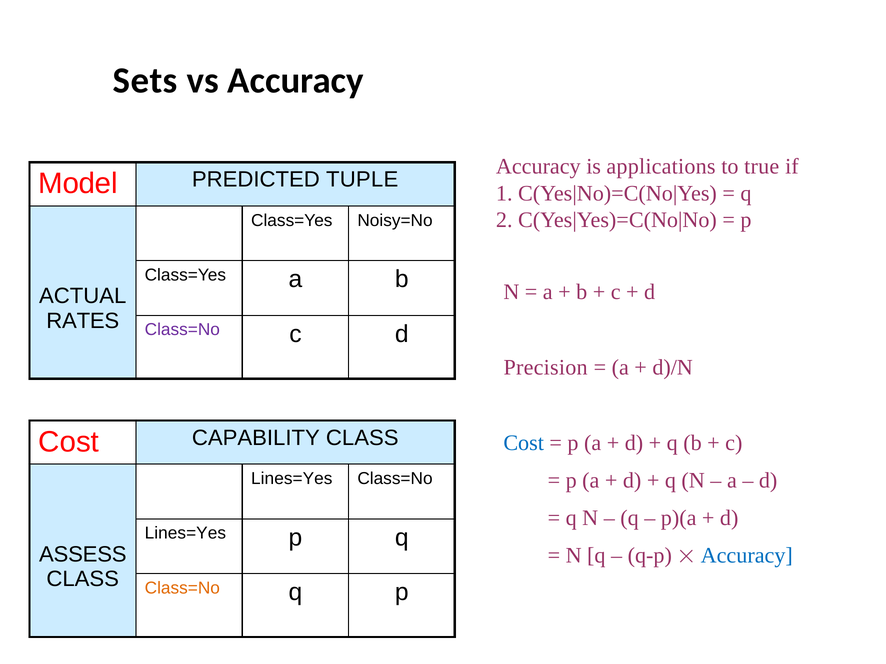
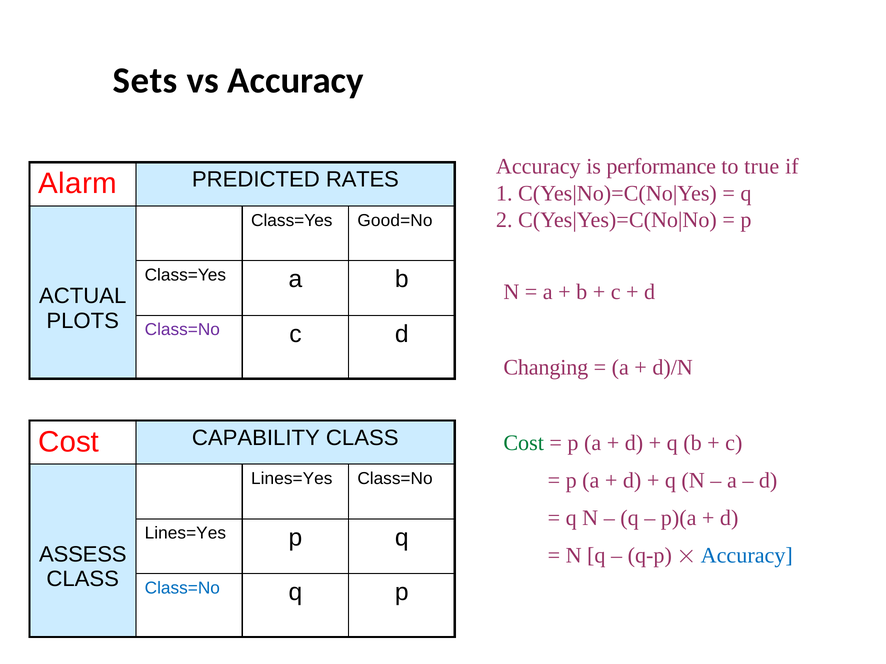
applications: applications -> performance (661, 167)
Model: Model -> Alarm (78, 184)
TUPLE: TUPLE -> RATES (362, 180)
Noisy=No: Noisy=No -> Good=No (395, 221)
RATES: RATES -> PLOTS (83, 321)
Precision: Precision -> Changing (546, 368)
Cost colour: blue -> green (524, 443)
Class=No colour: orange -> blue (182, 588)
